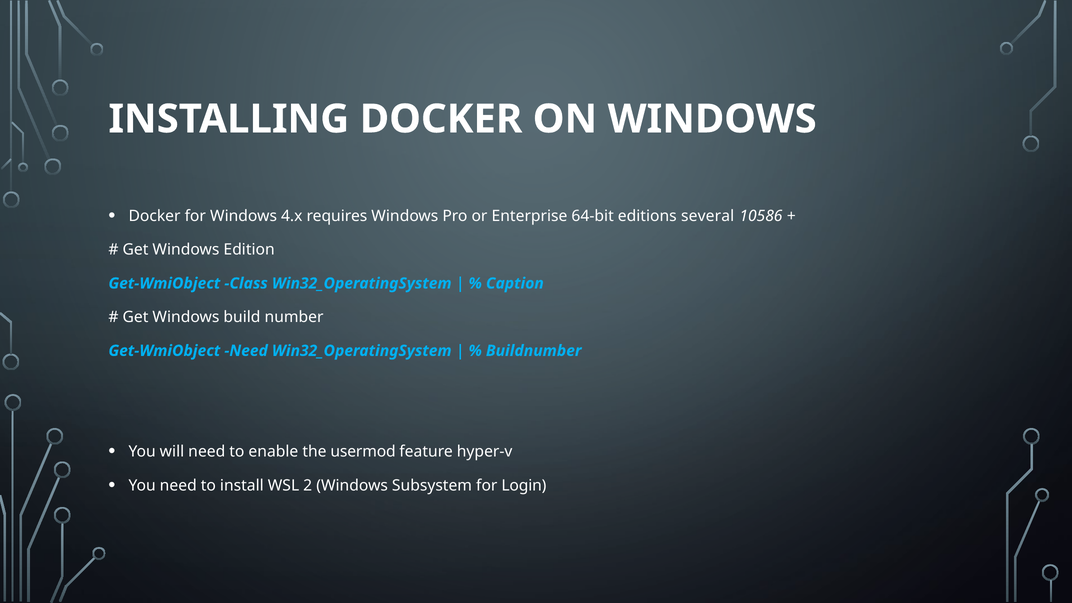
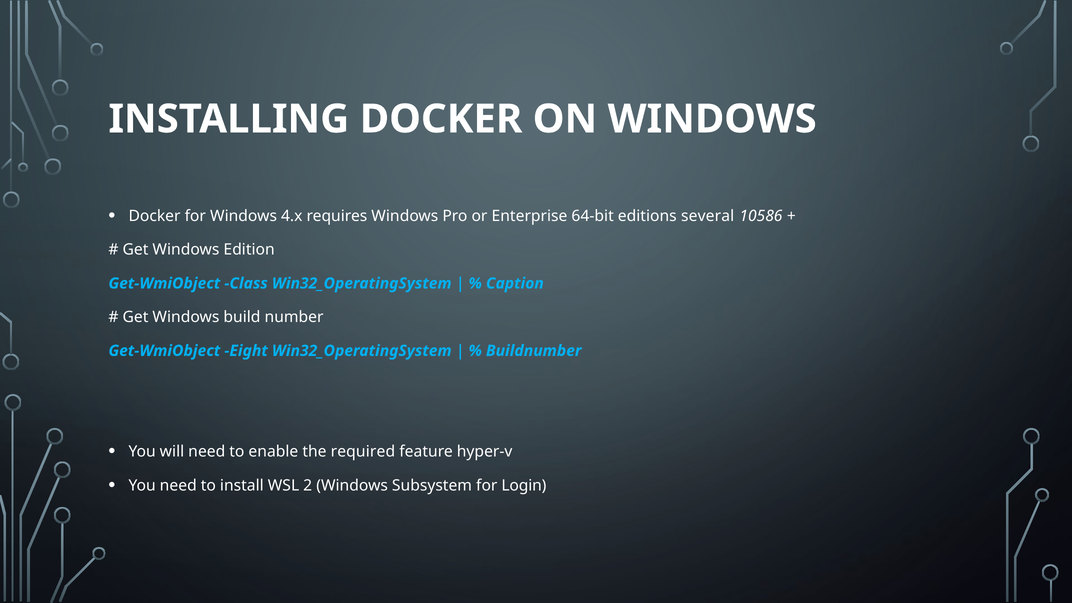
Get-WmiObject Need: Need -> Eight (246, 351)
usermod: usermod -> required (363, 452)
